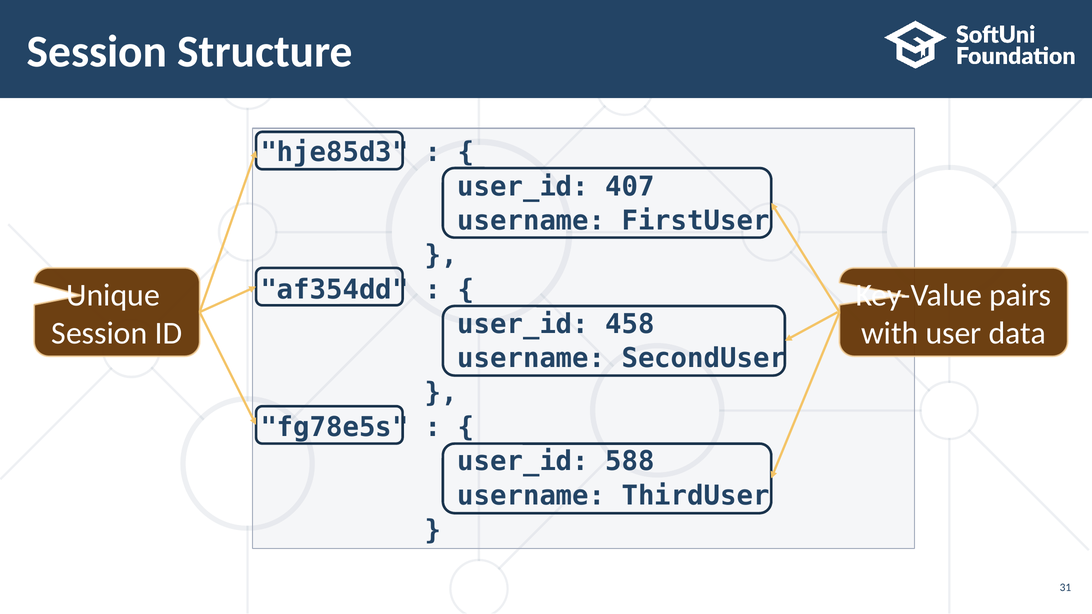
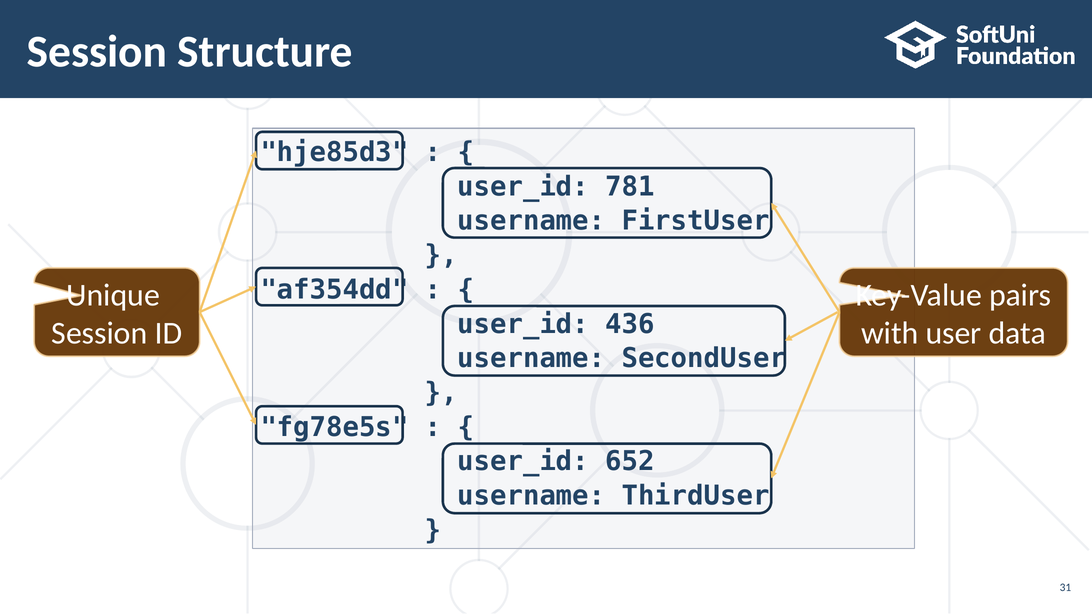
407: 407 -> 781 (630, 187)
458: 458 -> 436 (630, 324)
588: 588 -> 652 (630, 462)
